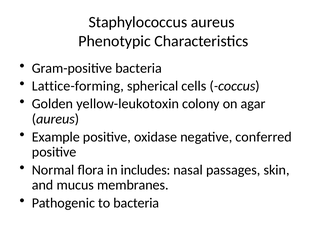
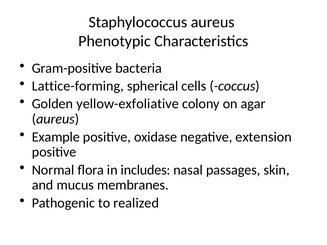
yellow-leukotoxin: yellow-leukotoxin -> yellow-exfoliative (128, 104)
conferred: conferred -> extension (264, 137)
to bacteria: bacteria -> realized (136, 203)
